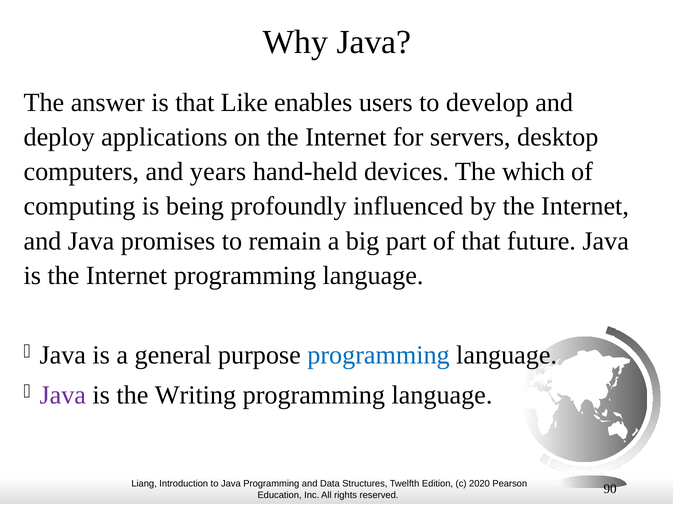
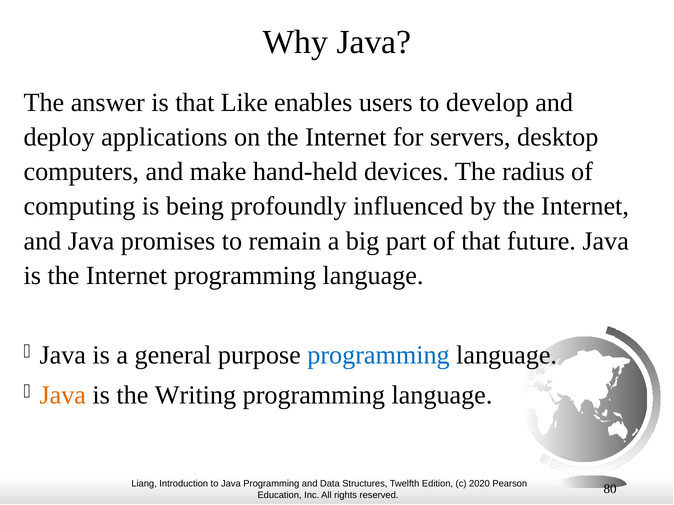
years: years -> make (218, 172)
which: which -> radius (534, 172)
Java colour: purple -> orange (63, 395)
90: 90 -> 80 (610, 489)
